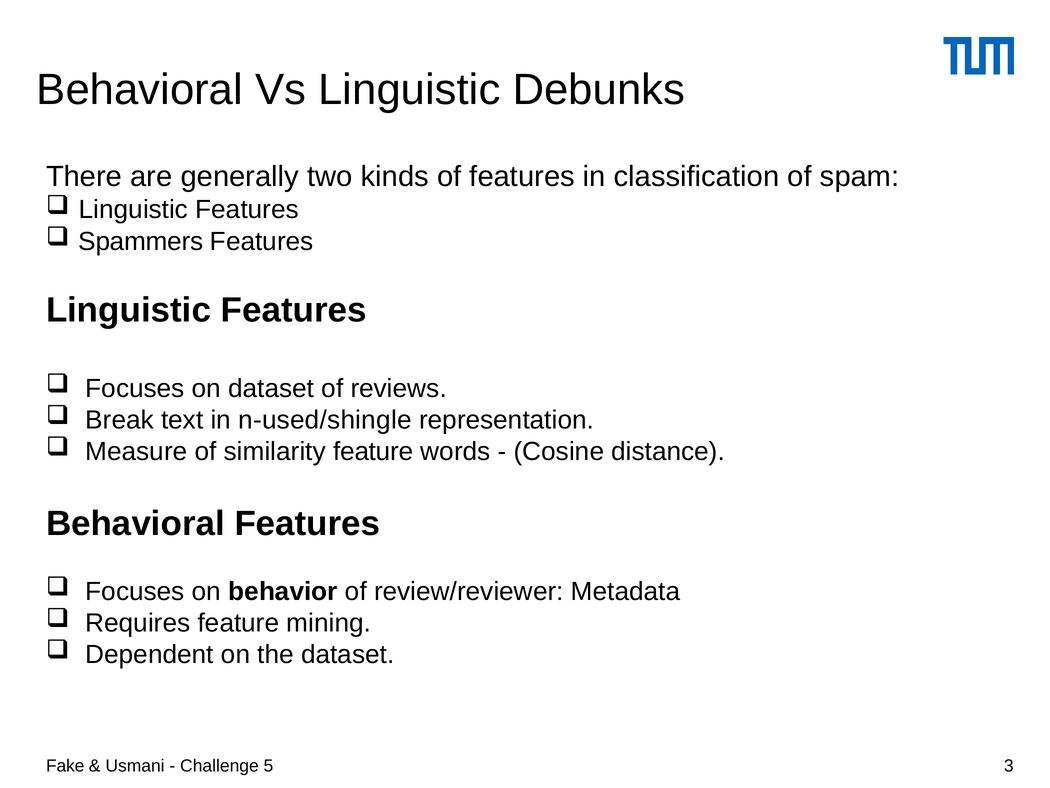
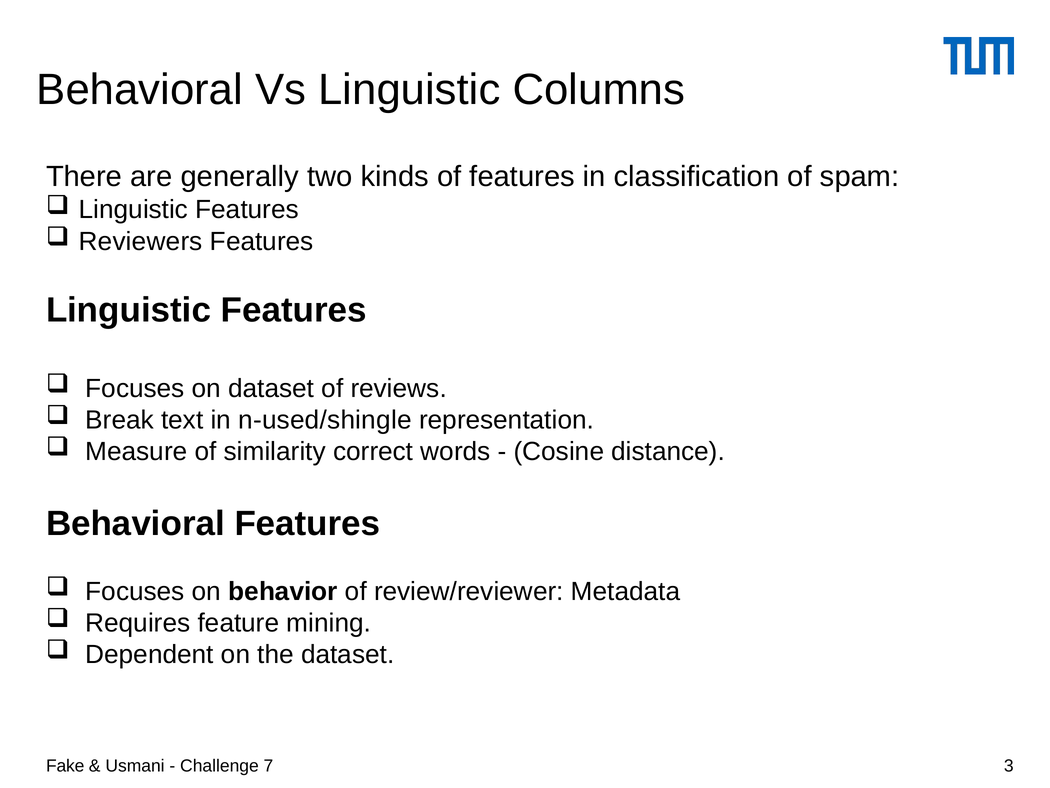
Debunks: Debunks -> Columns (599, 90)
Spammers: Spammers -> Reviewers (141, 241)
similarity feature: feature -> correct (373, 451)
5: 5 -> 7 (268, 765)
